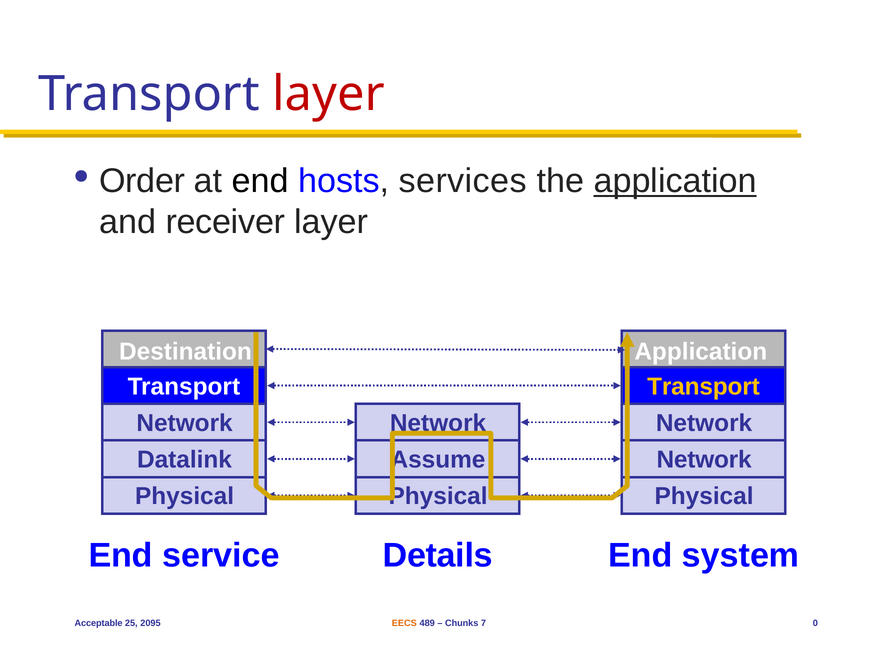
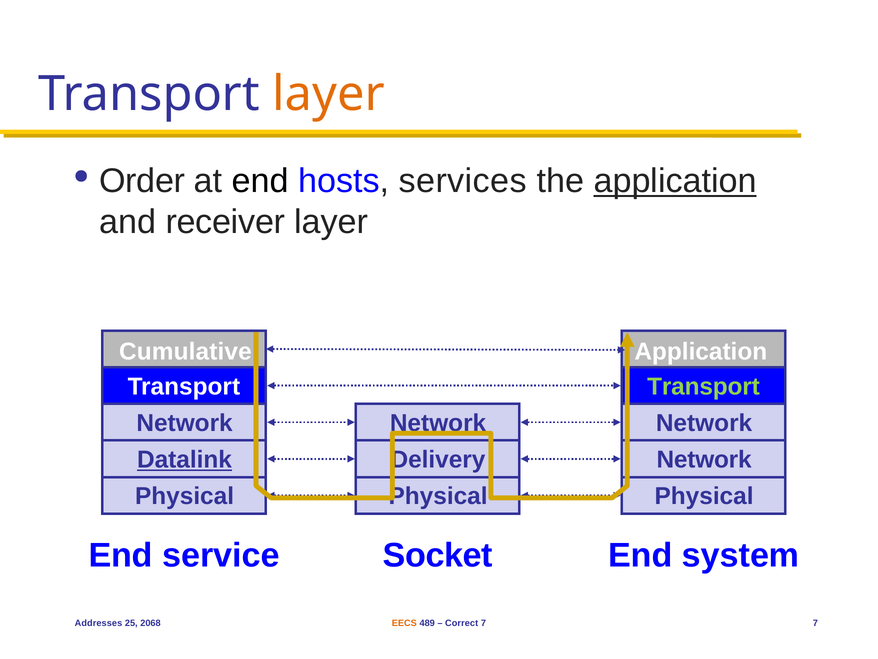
layer colour: red -> orange (329, 94)
Destination: Destination -> Cumulative (185, 351)
Transport colour: yellow -> light green (703, 386)
Datalink underline: none -> present (184, 459)
Assume: Assume -> Delivery (438, 459)
Details: Details -> Socket (438, 555)
Acceptable: Acceptable -> Addresses (98, 623)
2095: 2095 -> 2068 (150, 623)
Chunks: Chunks -> Correct (462, 623)
7 0: 0 -> 7 (815, 623)
